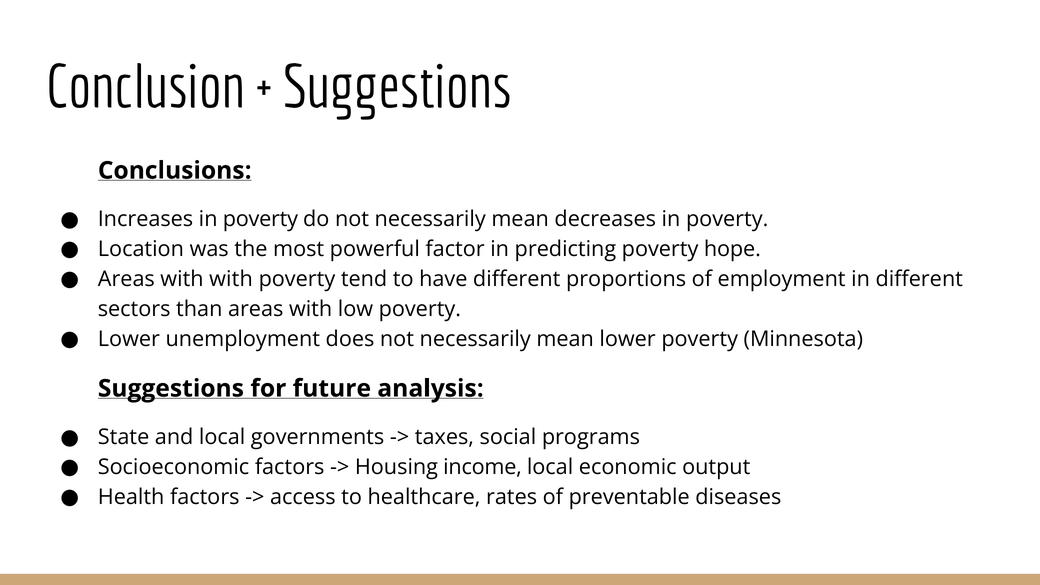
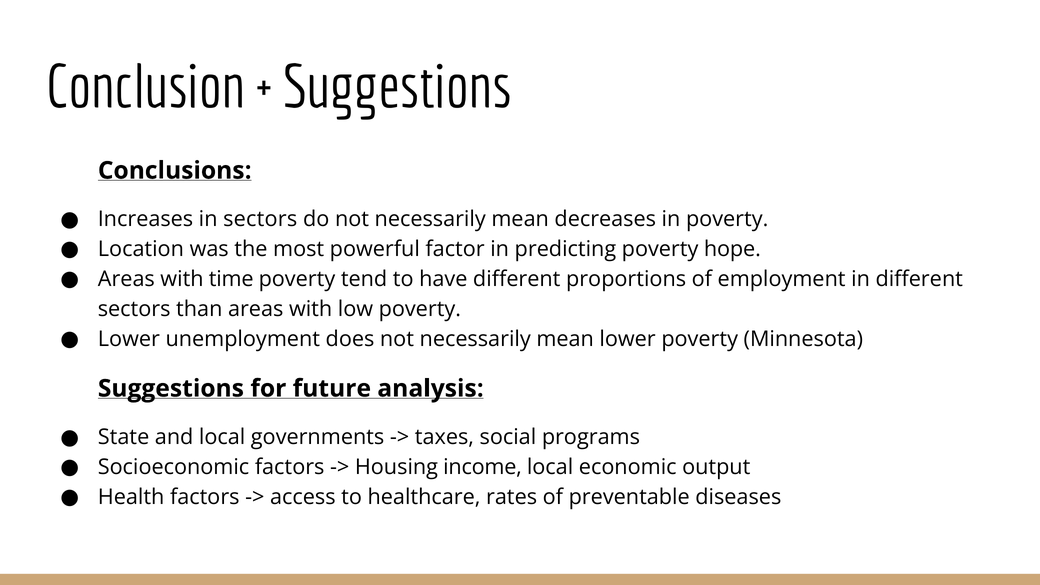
Increases in poverty: poverty -> sectors (260, 219)
with with: with -> time (231, 279)
